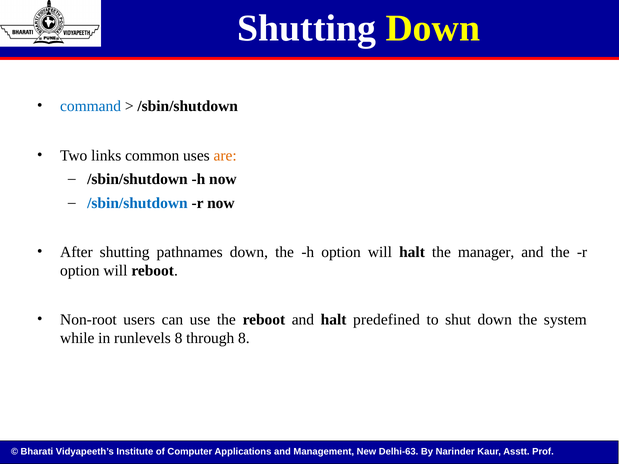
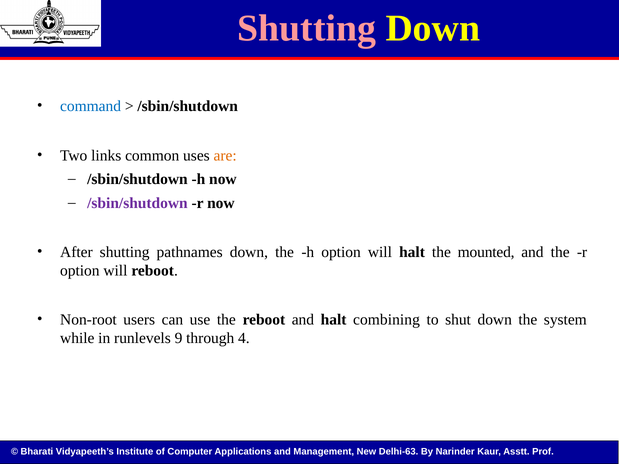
Shutting colour: white -> pink (307, 28)
/sbin/shutdown colour: blue -> purple (137, 203)
manager: manager -> mounted (486, 252)
predefined: predefined -> combining (386, 320)
runlevels 8: 8 -> 9 (179, 339)
through 8: 8 -> 4 (244, 339)
